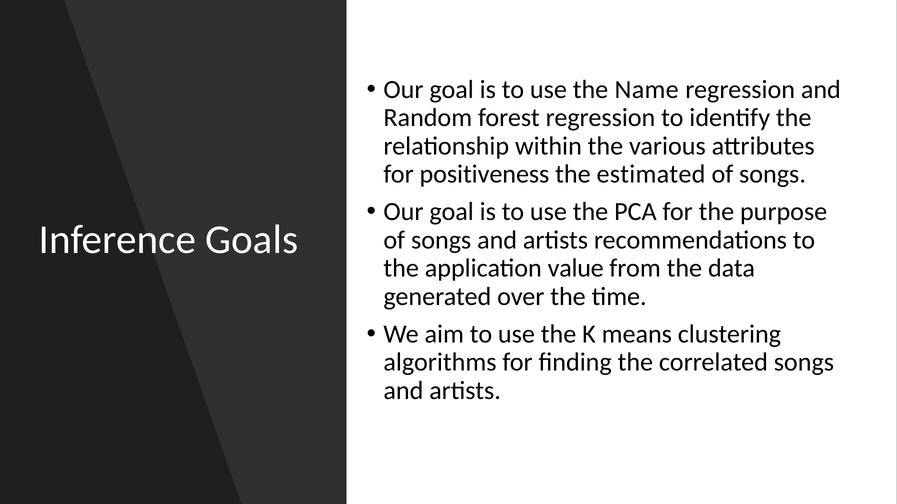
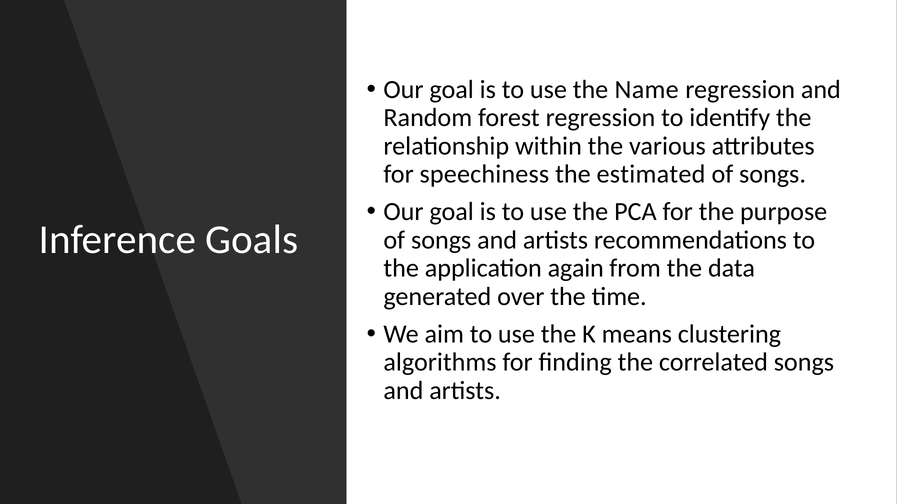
positiveness: positiveness -> speechiness (484, 174)
value: value -> again (576, 269)
